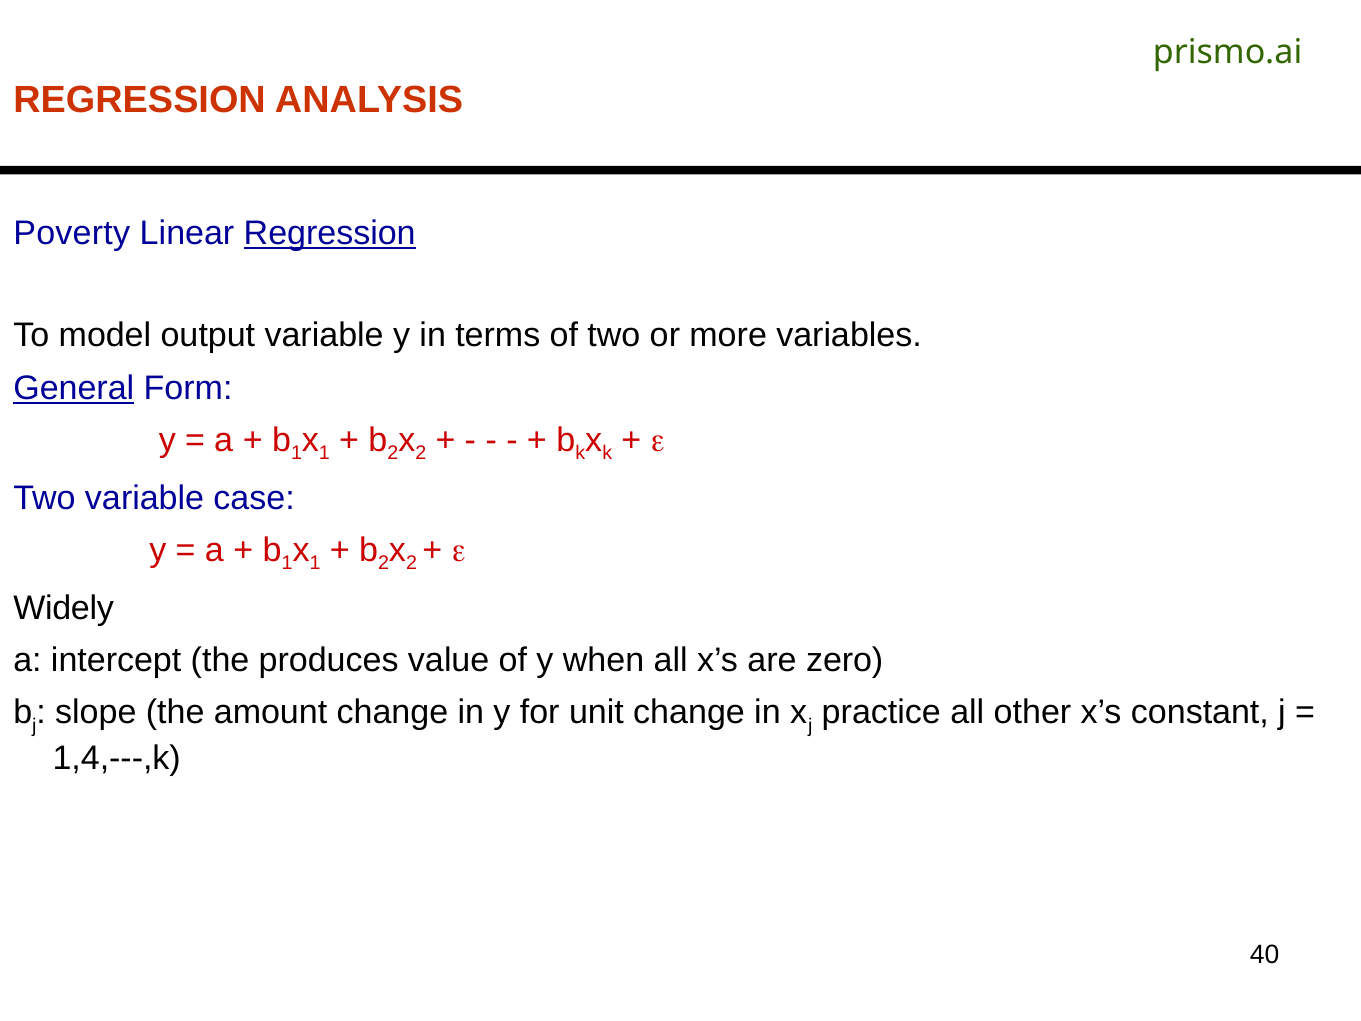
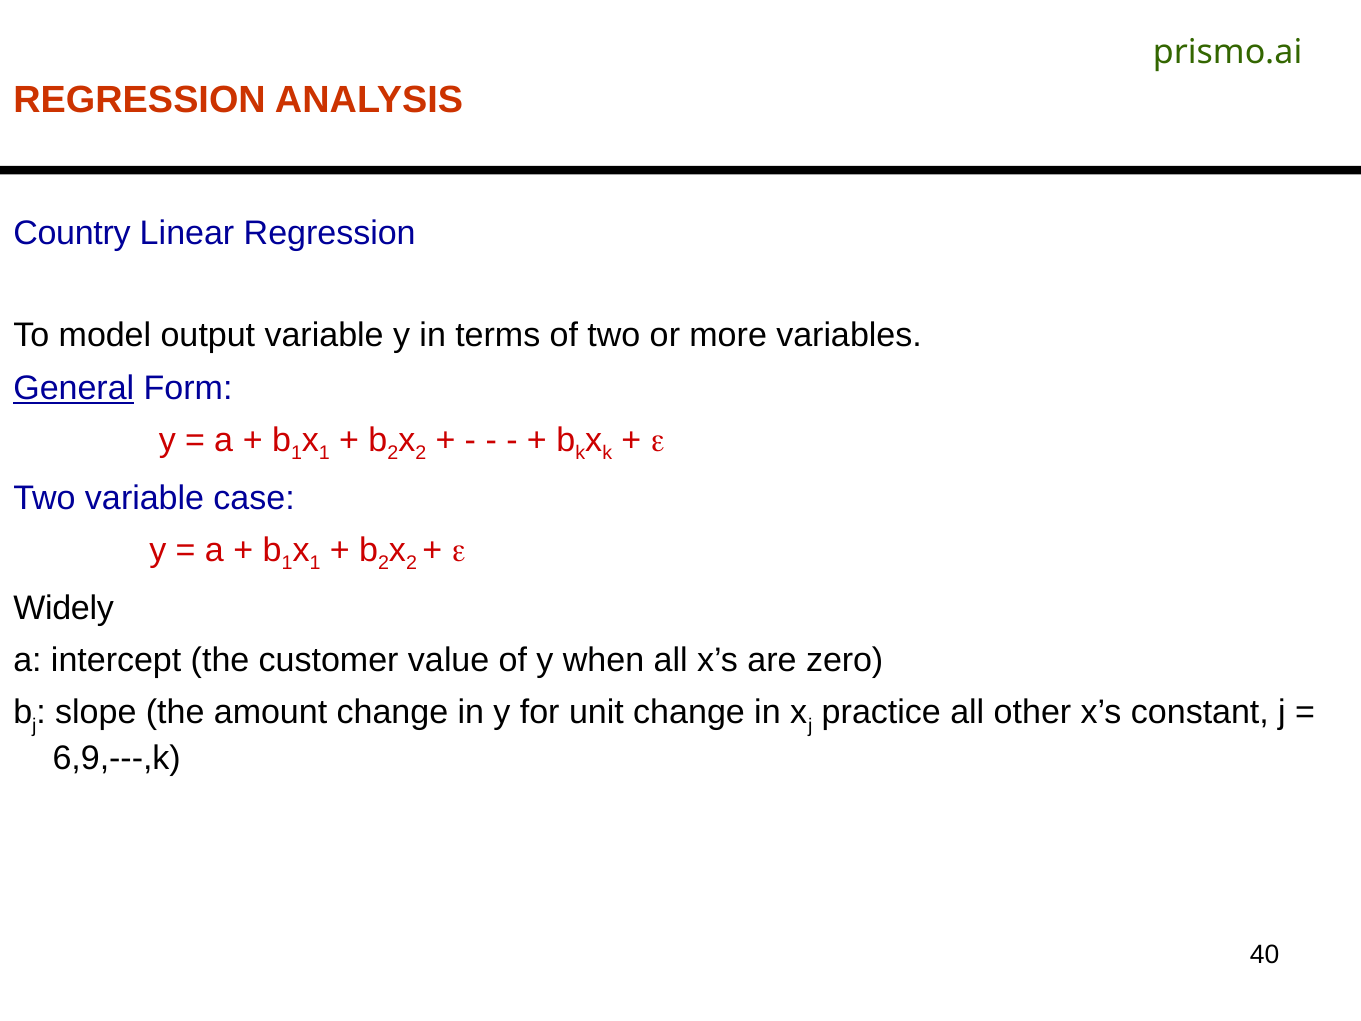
Poverty: Poverty -> Country (72, 234)
Regression underline: present -> none (330, 234)
produces: produces -> customer (329, 660)
1,4,---,k: 1,4,---,k -> 6,9,---,k (117, 759)
